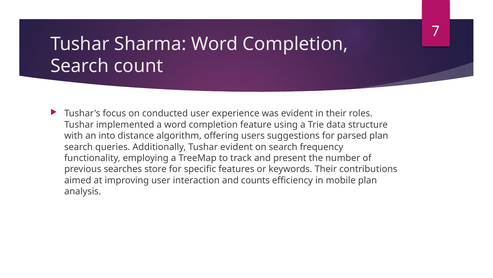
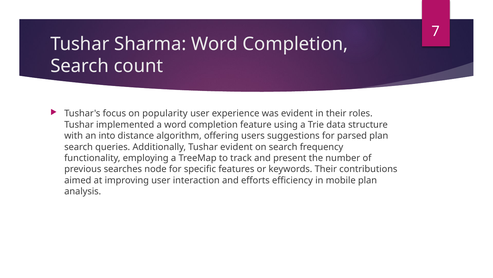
conducted: conducted -> popularity (165, 113)
store: store -> node (155, 169)
counts: counts -> efforts (255, 180)
